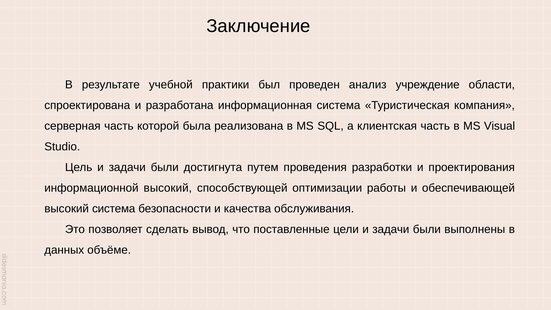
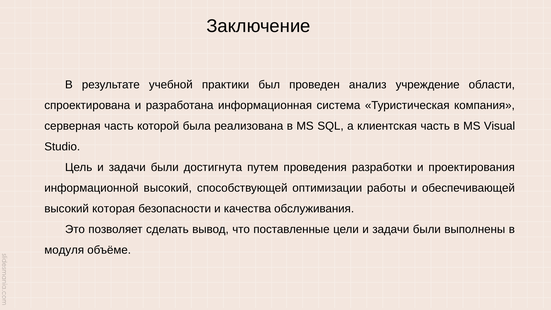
высокий система: система -> которая (114, 209)
данных: данных -> модуля (64, 250)
